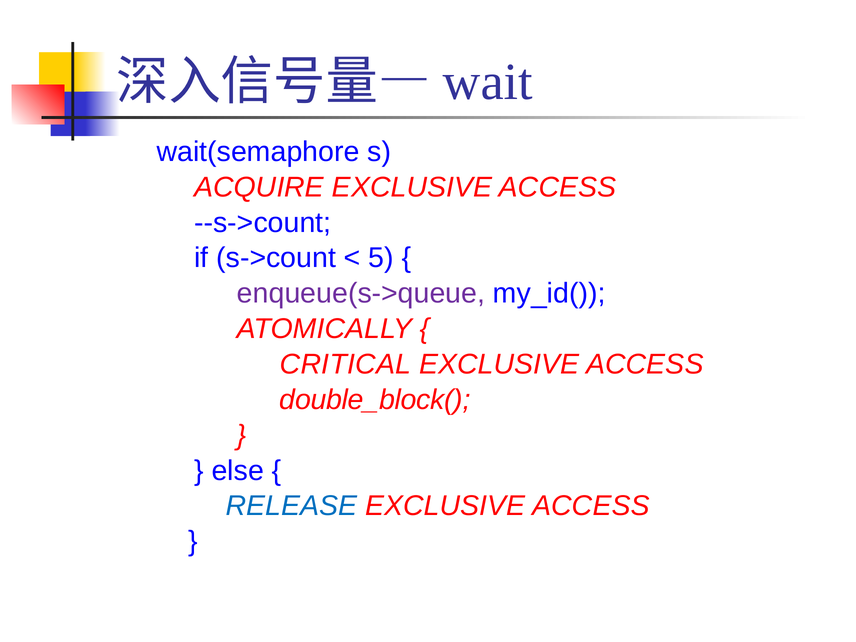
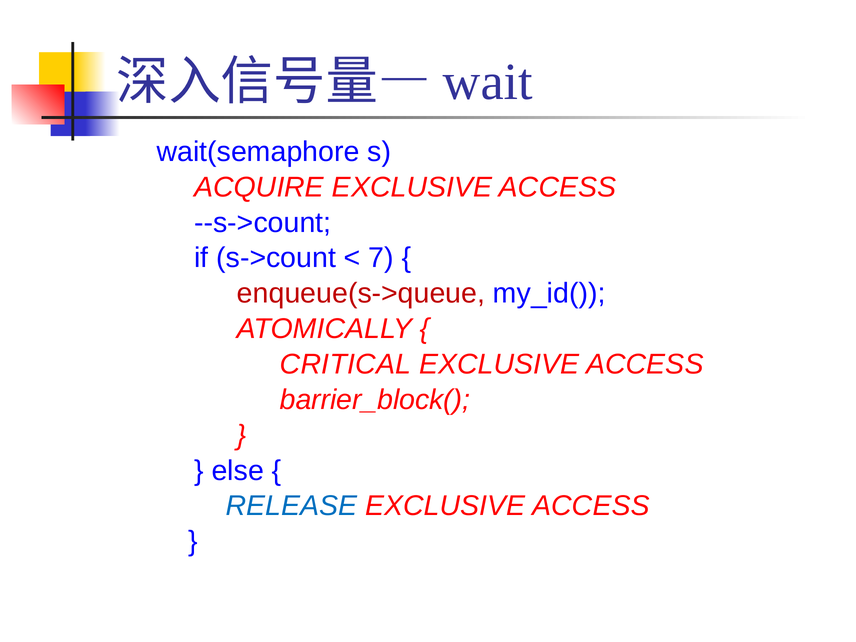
5: 5 -> 7 (381, 258)
enqueue(s->queue colour: purple -> red (361, 293)
double_block(: double_block( -> barrier_block( (375, 400)
